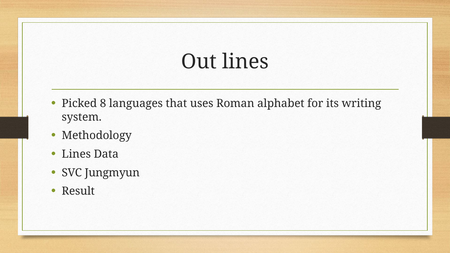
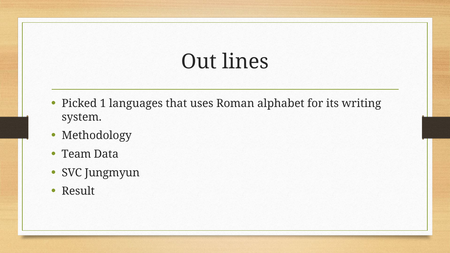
8: 8 -> 1 (103, 104)
Lines: Lines -> Team (76, 154)
